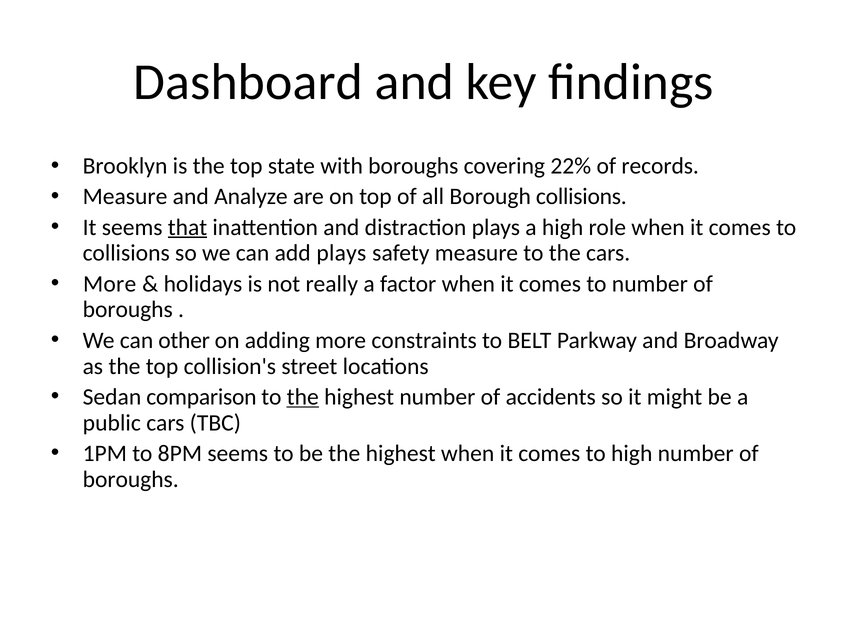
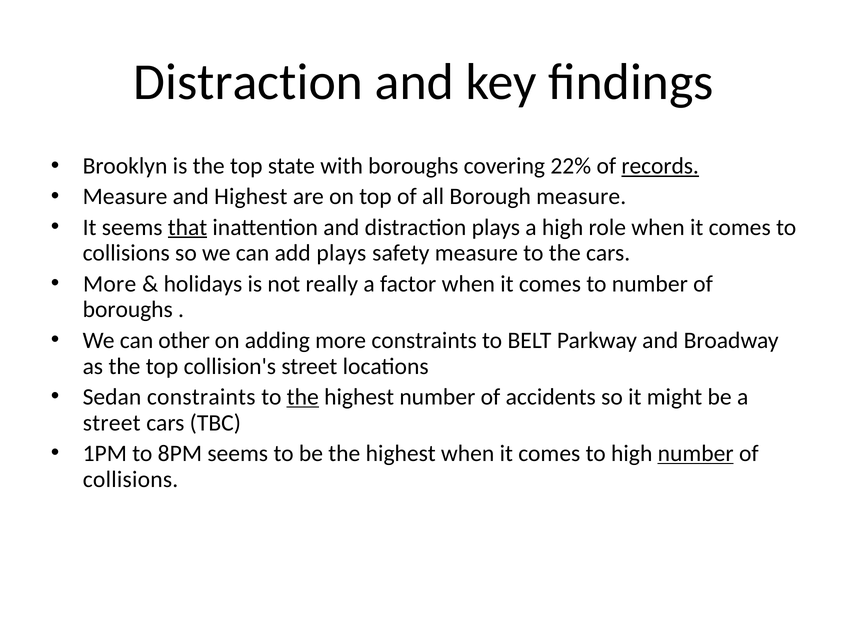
Dashboard: Dashboard -> Distraction (248, 82)
records underline: none -> present (660, 166)
and Analyze: Analyze -> Highest (251, 197)
Borough collisions: collisions -> measure (581, 197)
Sedan comparison: comparison -> constraints (201, 397)
public: public -> street (112, 423)
number underline: none -> present (696, 453)
boroughs: boroughs -> collisions (131, 479)
